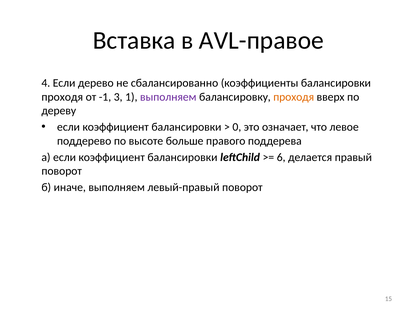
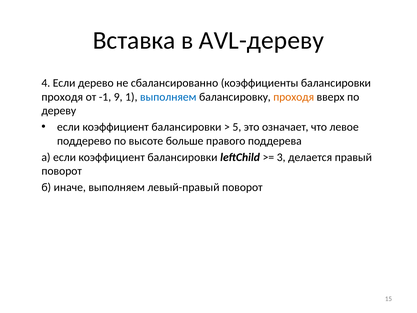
AVL-правое: AVL-правое -> AVL-дереву (261, 40)
3: 3 -> 9 (118, 97)
выполняем colour: purple -> blue (168, 97)
0: 0 -> 5 (237, 127)
6: 6 -> 3 (281, 157)
